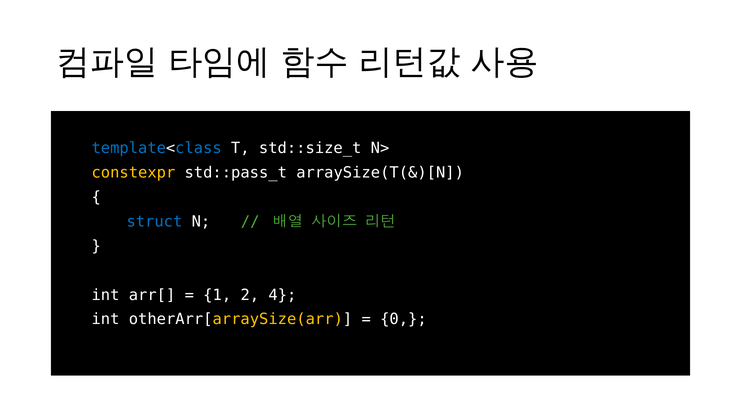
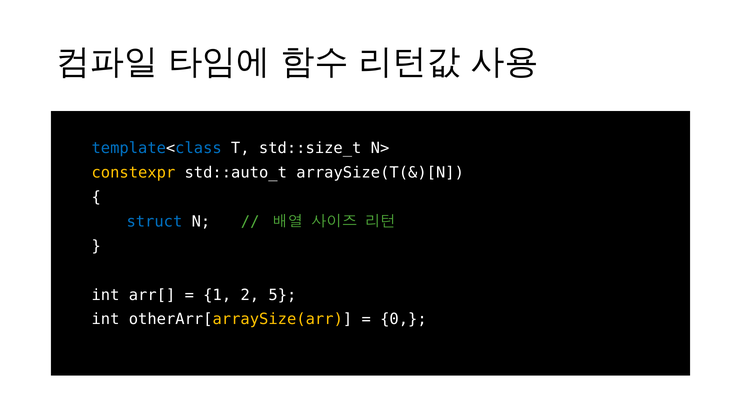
std::pass_t: std::pass_t -> std::auto_t (236, 173)
4: 4 -> 5 (282, 295)
